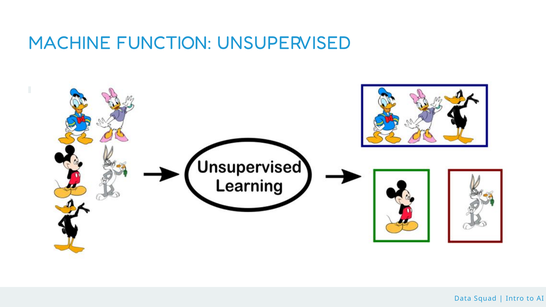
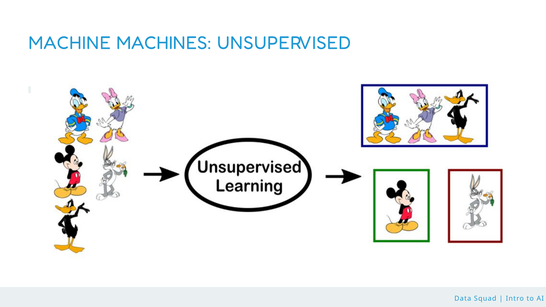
FUNCTION: FUNCTION -> MACHINES (164, 43)
